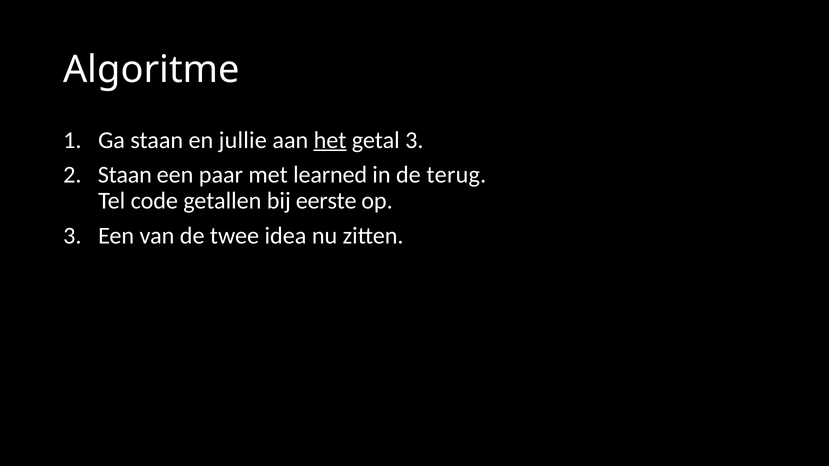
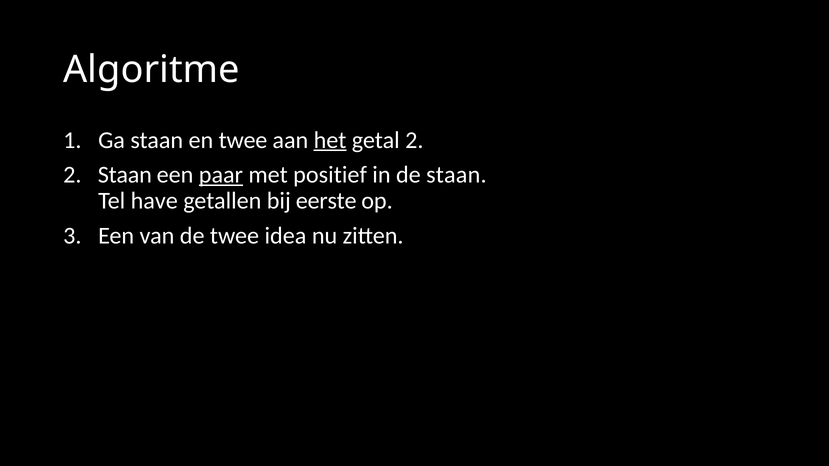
en jullie: jullie -> twee (243, 140)
getal 3: 3 -> 2 (414, 140)
paar underline: none -> present (221, 175)
learned: learned -> positief (330, 175)
de terug: terug -> staan (456, 175)
code: code -> have (154, 201)
